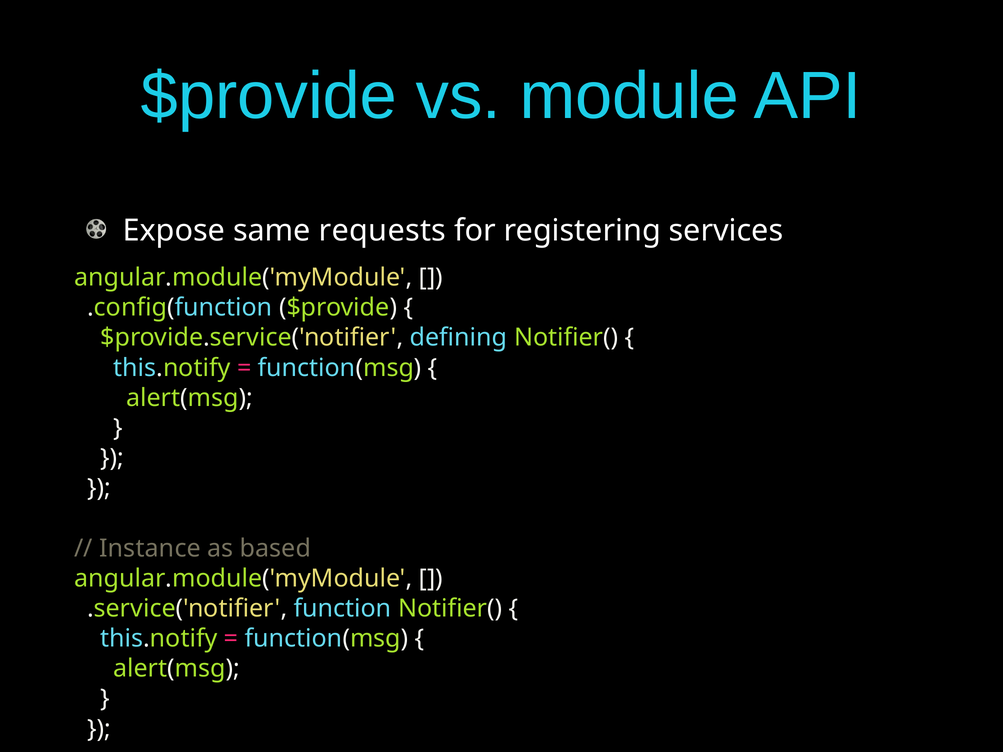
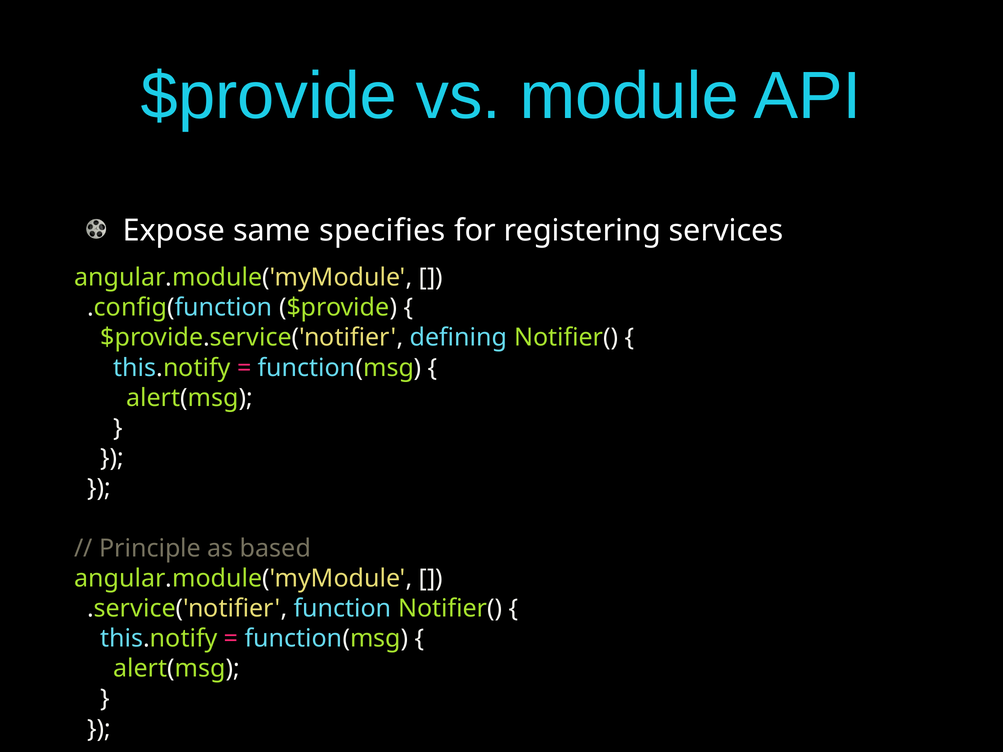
requests: requests -> specifies (382, 231)
Instance: Instance -> Principle (150, 548)
